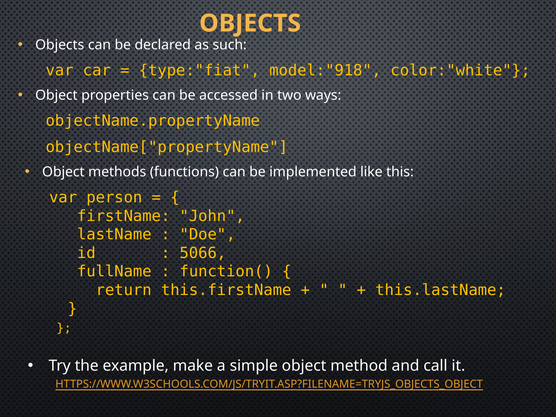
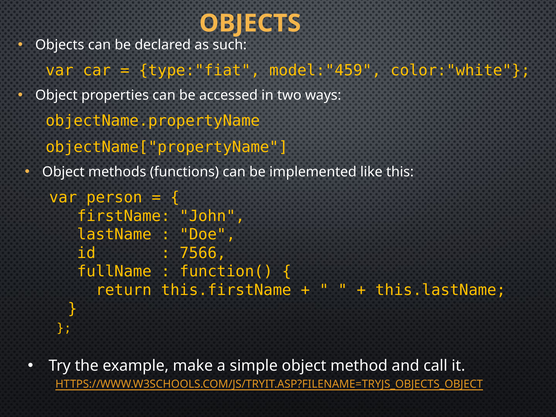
model:"918: model:"918 -> model:"459 (325, 70)
5066: 5066 -> 7566 (203, 253)
